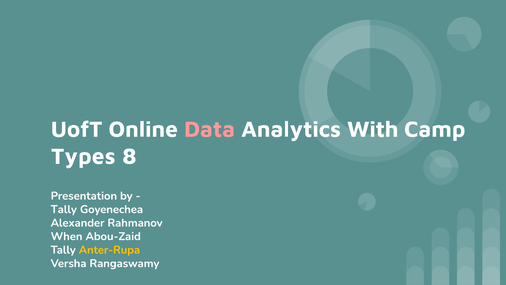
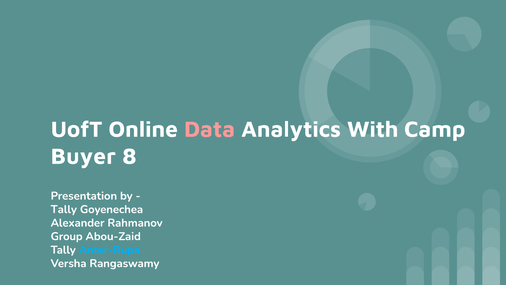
Types: Types -> Buyer (83, 156)
When: When -> Group (67, 236)
Anter-Rupa colour: yellow -> light blue (109, 250)
